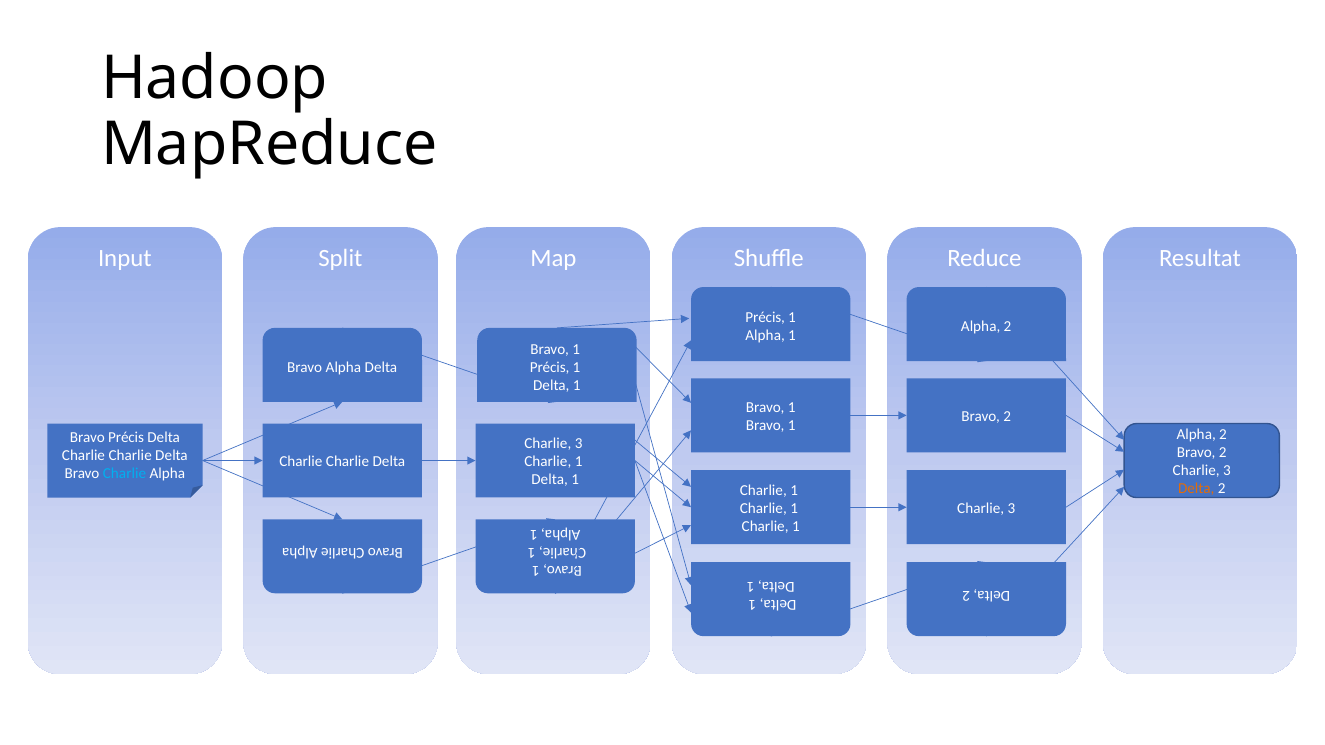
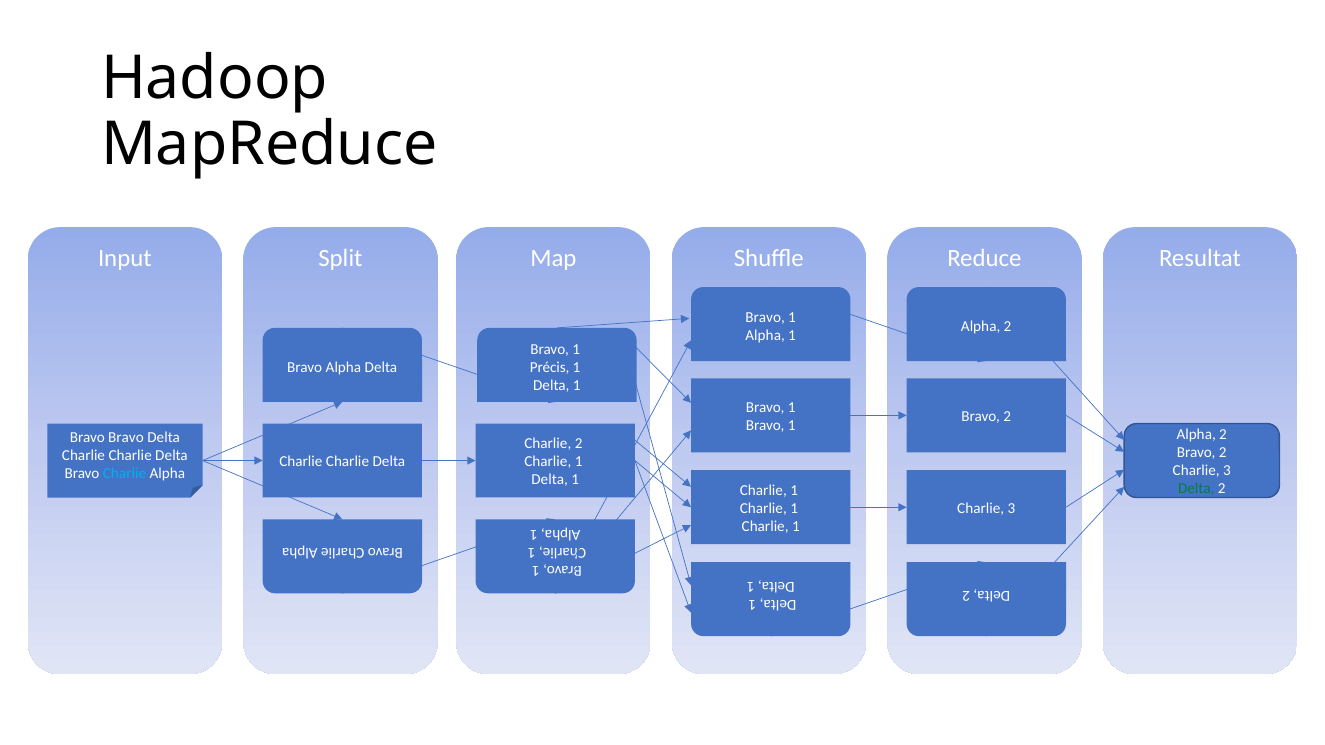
Précis: Précis -> Bravo (765, 318)
Bravo Précis: Précis -> Bravo (126, 437)
3: 3 -> 2 (579, 444)
Delta colour: orange -> green (1196, 489)
